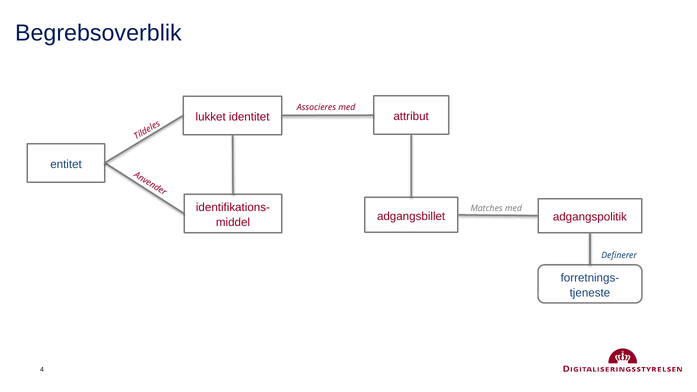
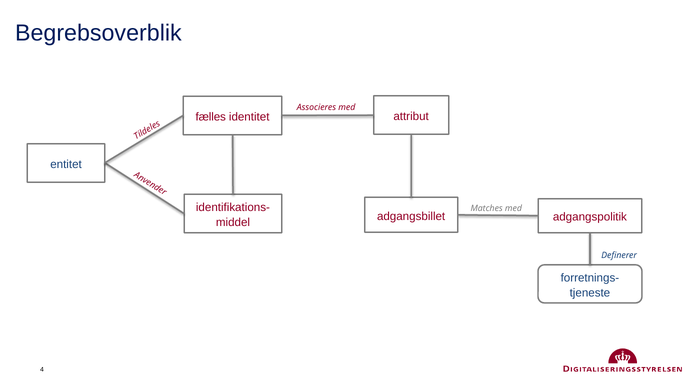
lukket: lukket -> fælles (211, 117)
